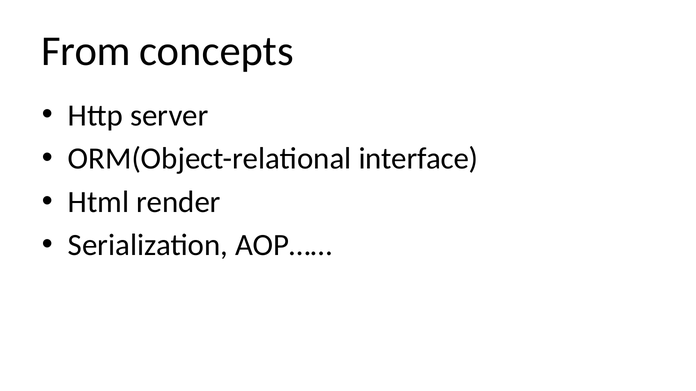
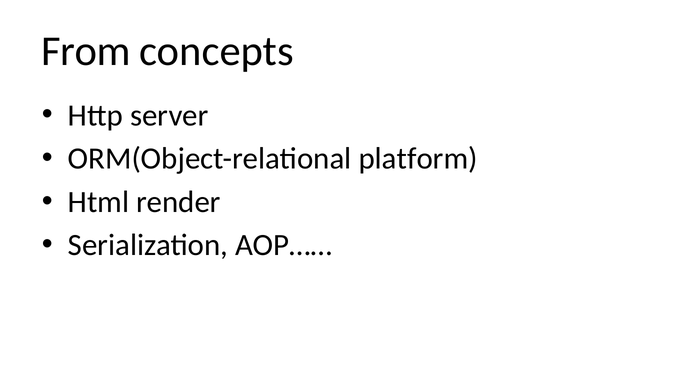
interface: interface -> platform (418, 159)
